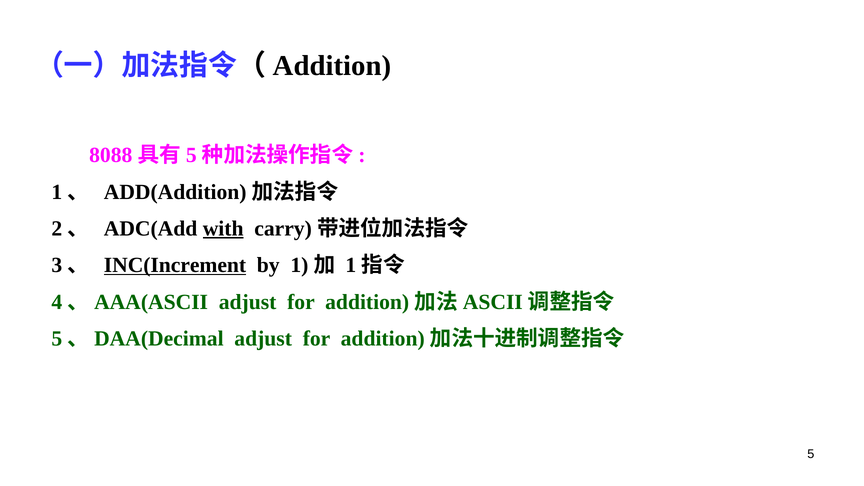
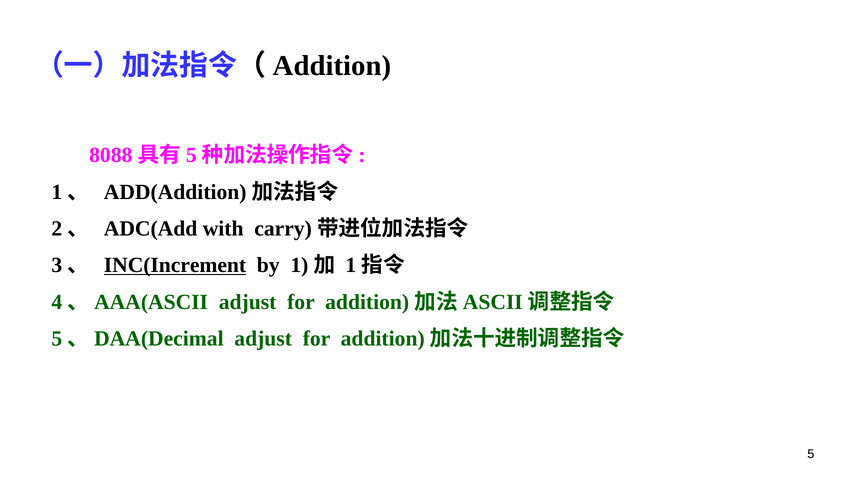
with underline: present -> none (223, 229)
